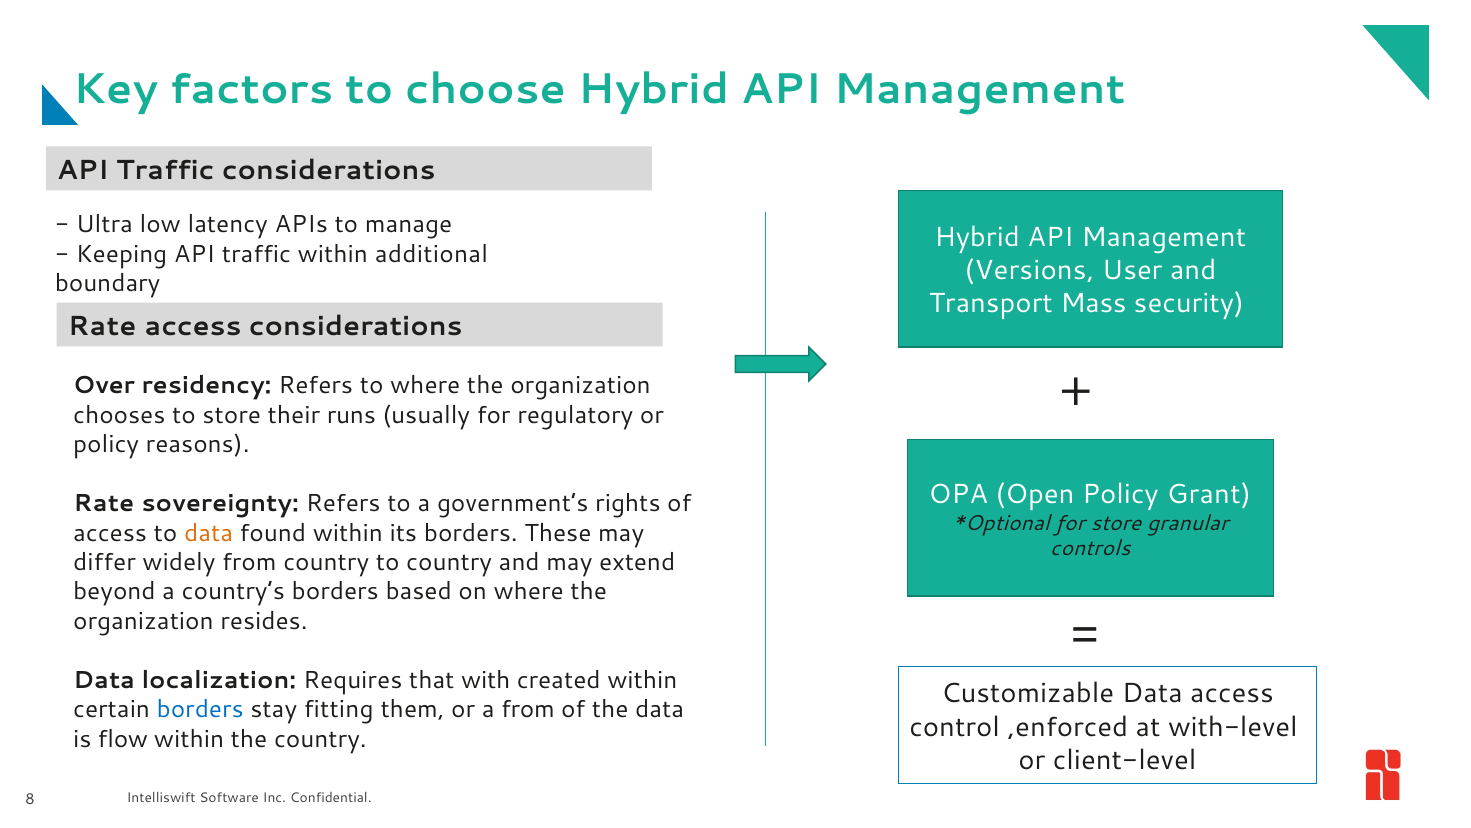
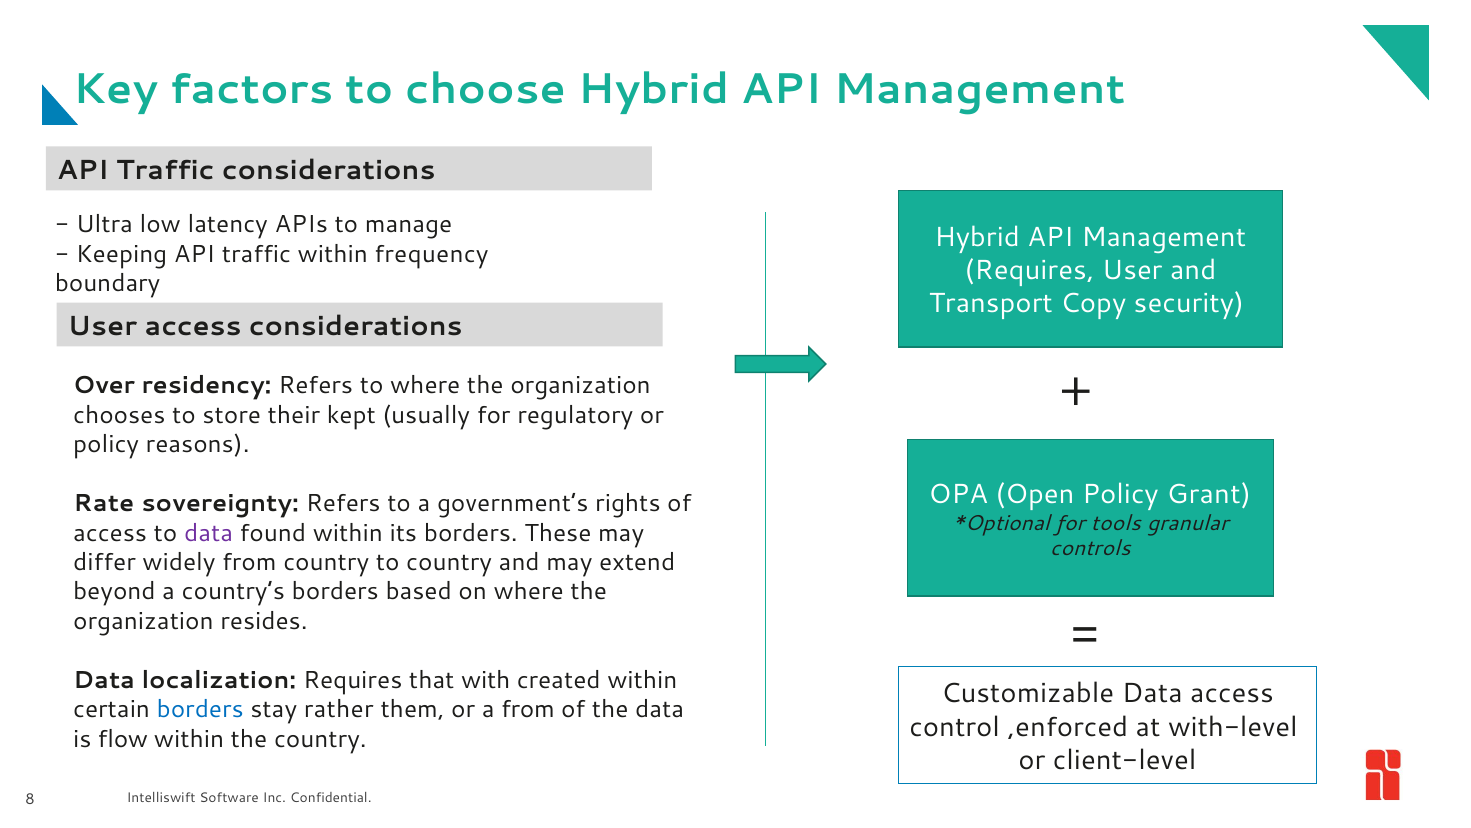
additional: additional -> frequency (432, 254)
Versions: Versions -> Requires (1029, 271)
Mass: Mass -> Copy (1093, 304)
Rate: Rate -> User (102, 326)
runs: runs -> kept (351, 415)
for store: store -> tools (1116, 523)
data colour: orange -> purple (209, 533)
fitting: fitting -> rather (339, 709)
